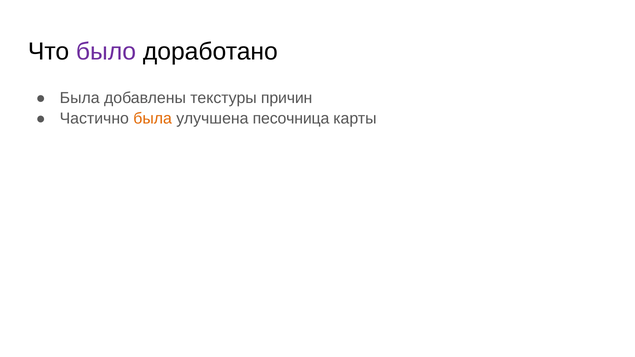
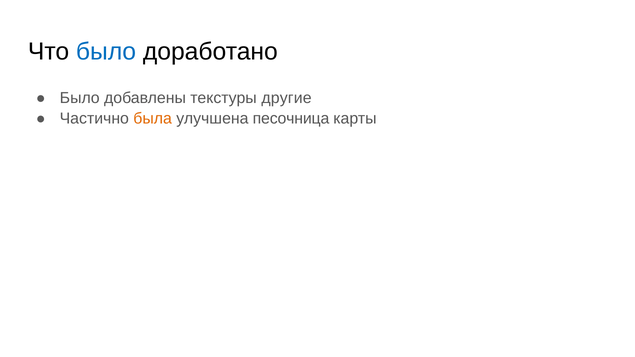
было colour: purple -> blue (106, 51)
Была: Была -> Было (80, 98)
причин: причин -> другие (287, 98)
